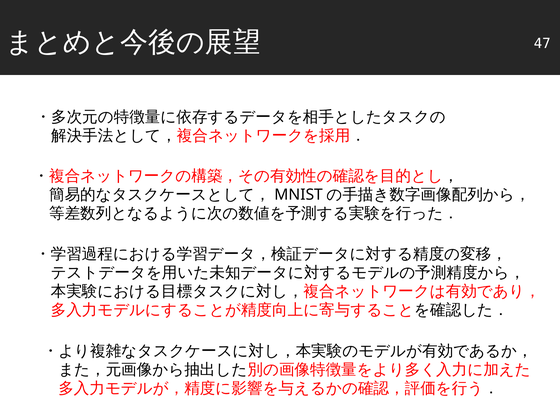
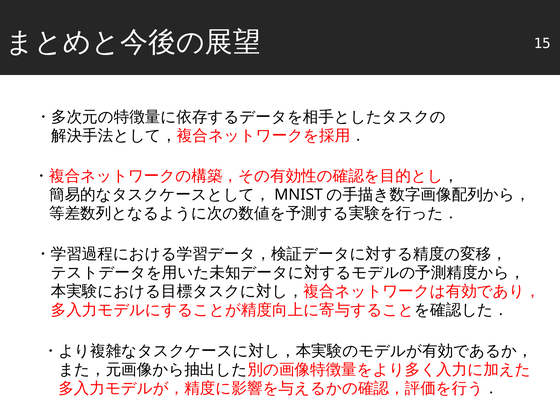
47: 47 -> 15 (542, 44)
